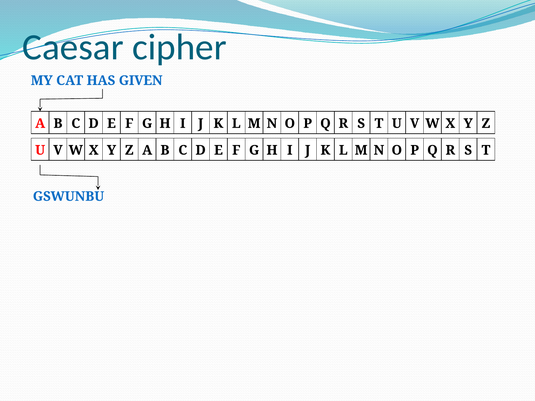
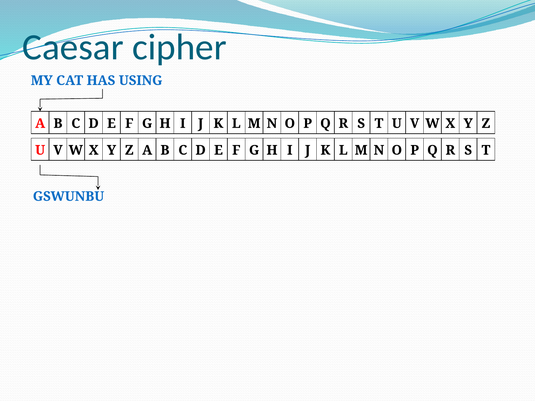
GIVEN: GIVEN -> USING (141, 81)
